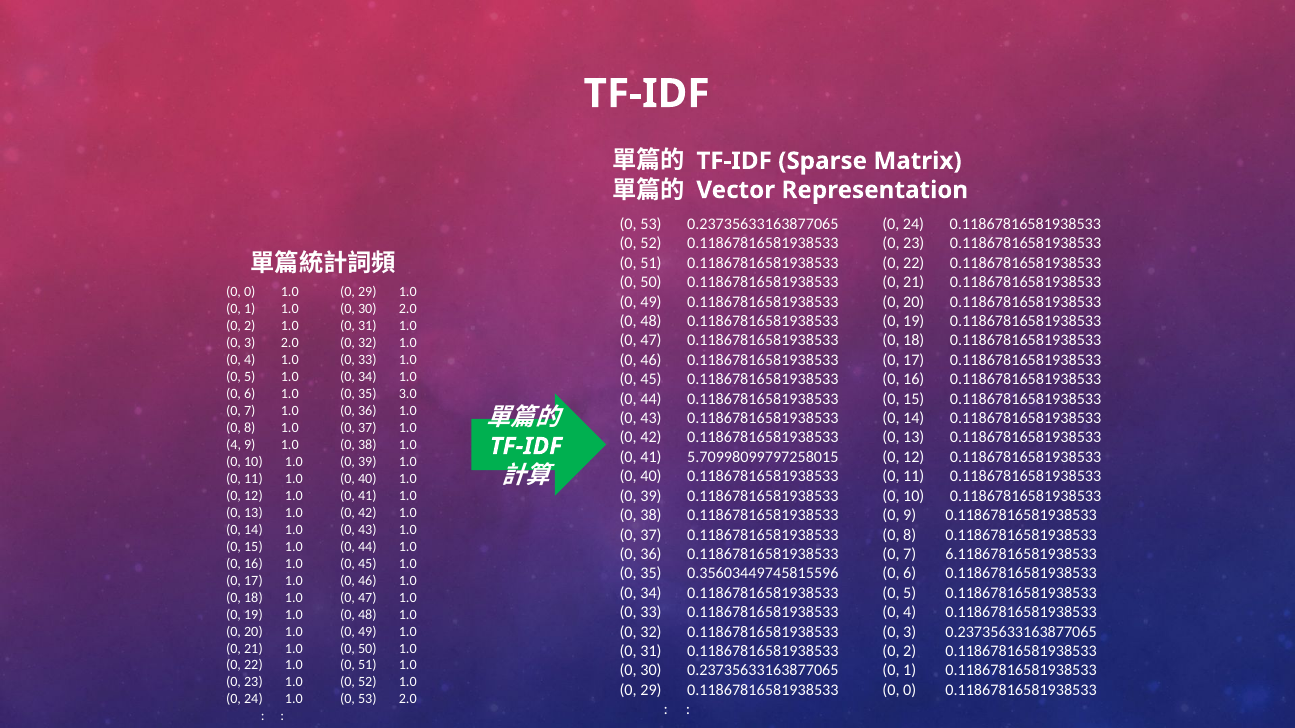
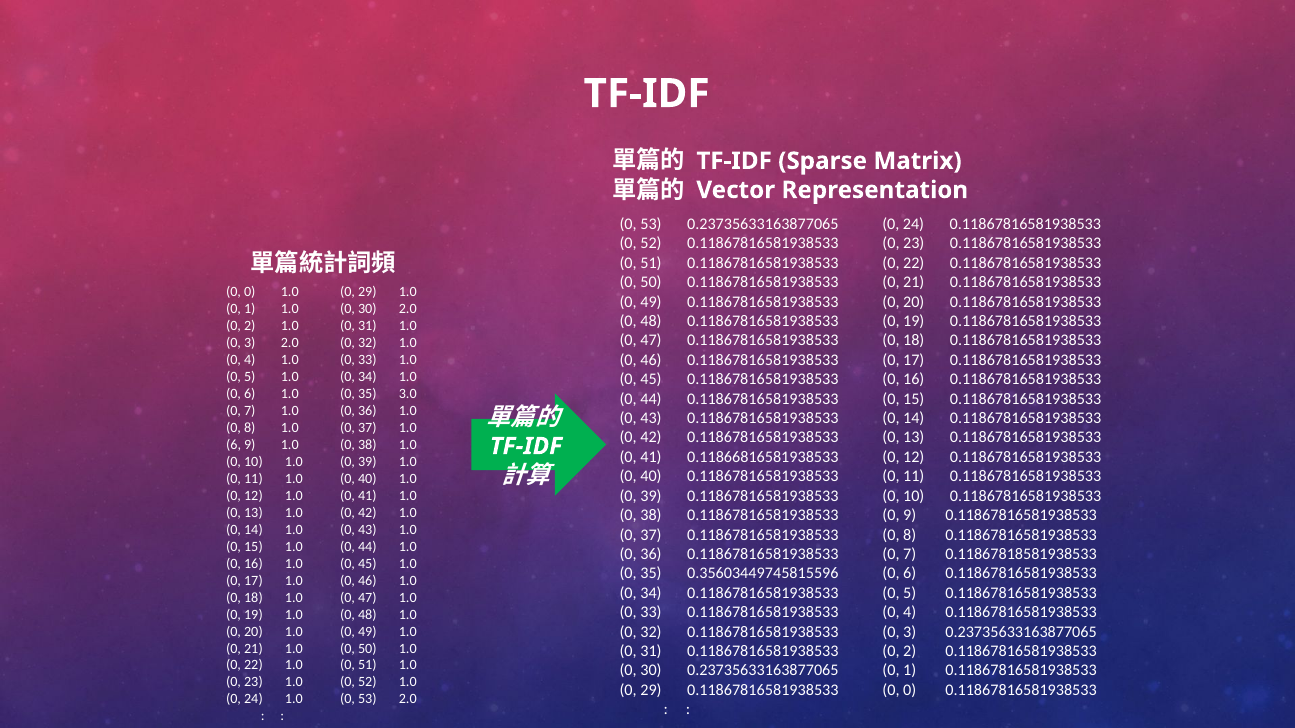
4: 4 -> 6 (234, 445)
5.70998099797258015: 5.70998099797258015 -> 0.11866816581938533 (763, 457)
6.11867816581938533: 6.11867816581938533 -> 0.11867818581938533 (1021, 554)
